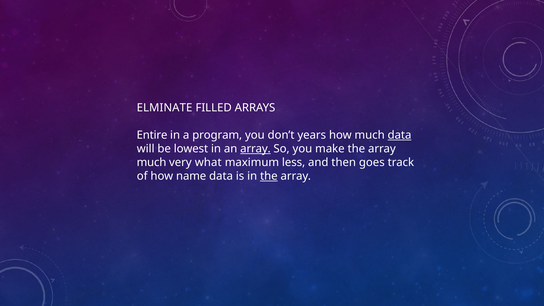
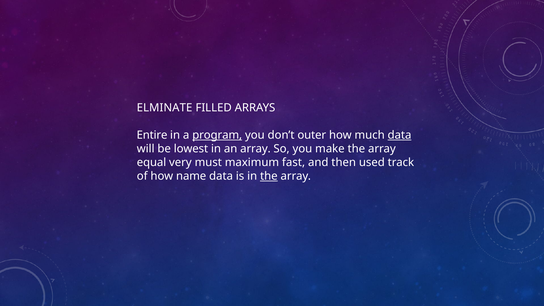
program underline: none -> present (217, 135)
years: years -> outer (312, 135)
array underline: present -> none (255, 149)
much: much -> equal (152, 162)
what: what -> must (208, 162)
less: less -> fast (294, 162)
goes: goes -> used (372, 162)
